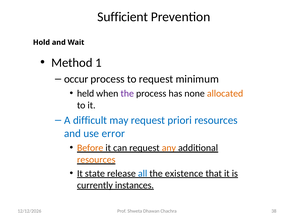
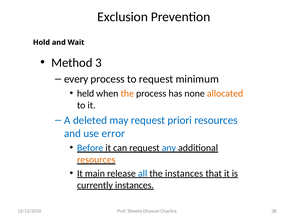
Sufficient: Sufficient -> Exclusion (123, 17)
1: 1 -> 3 (99, 62)
occur: occur -> every (76, 79)
the colour: purple -> orange (127, 93)
difficult: difficult -> deleted (90, 120)
Before colour: orange -> blue (90, 148)
any colour: orange -> blue (169, 148)
state: state -> main (95, 173)
the existence: existence -> instances (184, 173)
